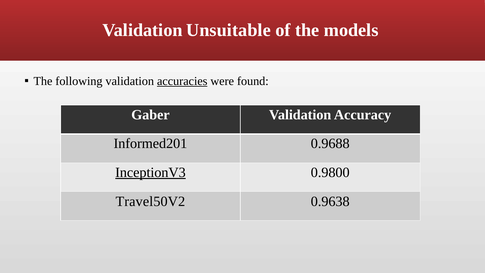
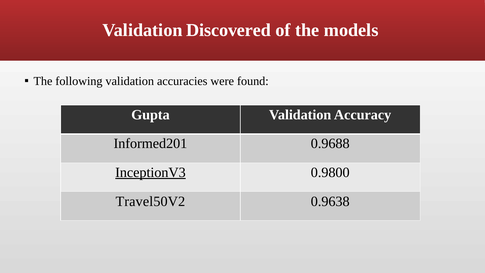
Unsuitable: Unsuitable -> Discovered (229, 30)
accuracies underline: present -> none (182, 81)
Gaber: Gaber -> Gupta (150, 115)
